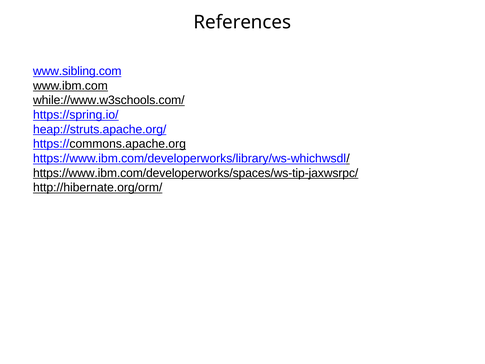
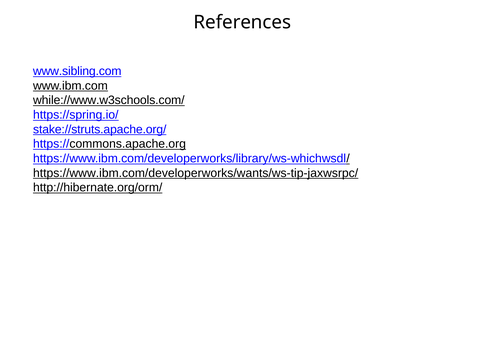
heap://struts.apache.org/: heap://struts.apache.org/ -> stake://struts.apache.org/ (100, 129)
https://www.ibm.com/developerworks/spaces/ws-tip-jaxwsrpc/: https://www.ibm.com/developerworks/spaces/ws-tip-jaxwsrpc/ -> https://www.ibm.com/developerworks/wants/ws-tip-jaxwsrpc/ (196, 173)
